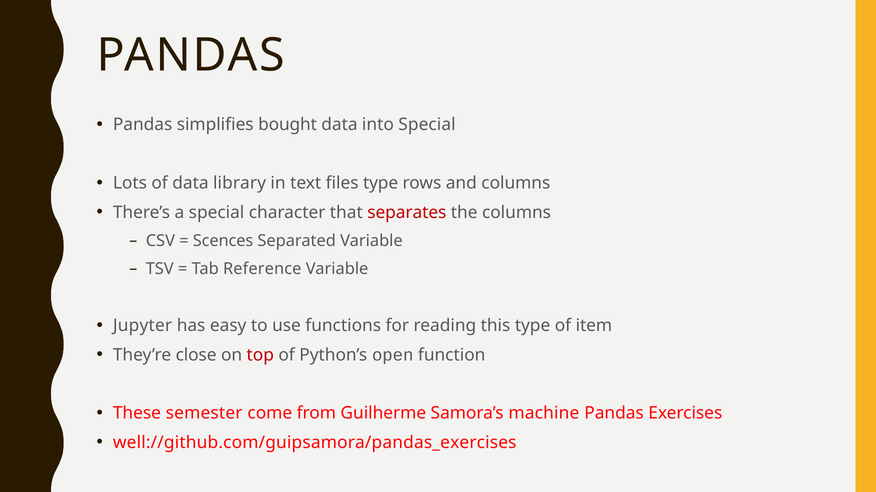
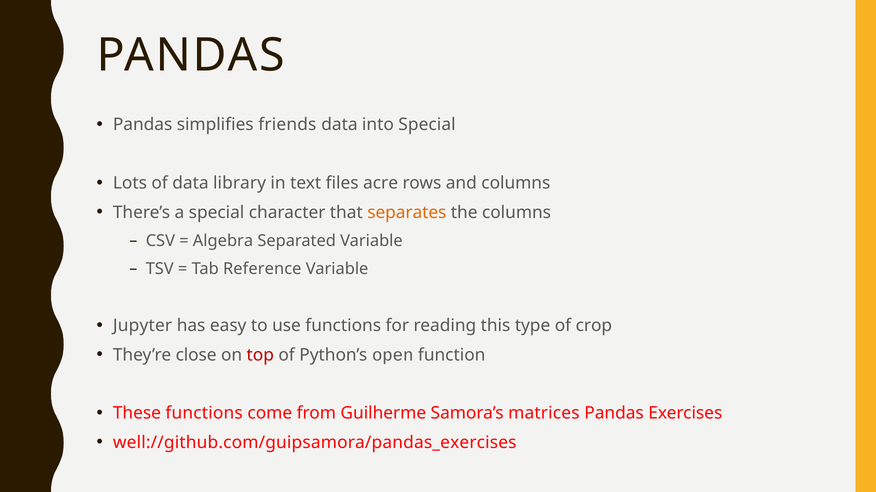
bought: bought -> friends (287, 125)
files type: type -> acre (381, 183)
separates colour: red -> orange (407, 213)
Scences: Scences -> Algebra (223, 241)
item: item -> crop (594, 326)
These semester: semester -> functions (204, 414)
machine: machine -> matrices (544, 414)
